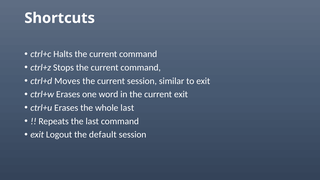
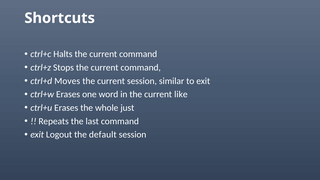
current exit: exit -> like (181, 94)
whole last: last -> just (127, 108)
